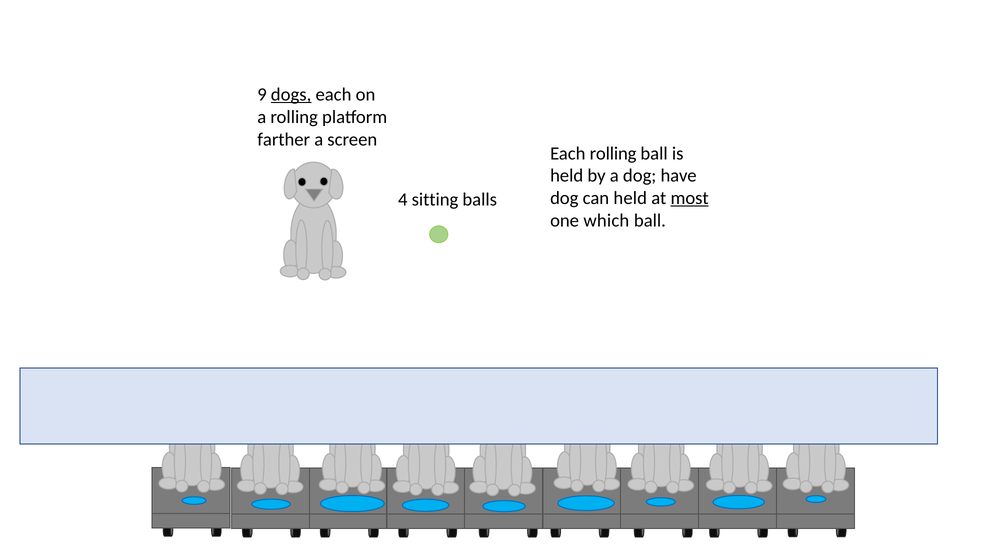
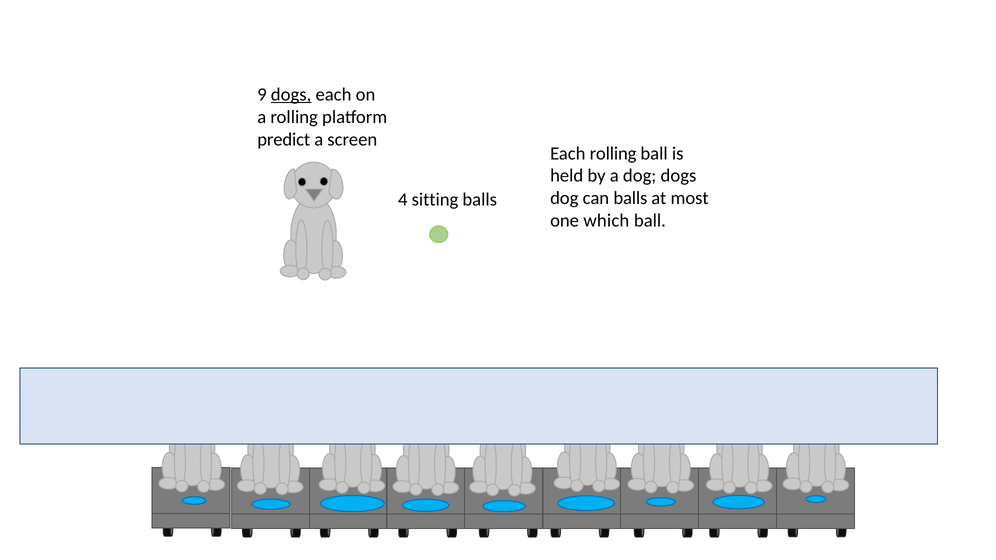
farther: farther -> predict (284, 139)
dog have: have -> dogs (678, 176)
can held: held -> balls (630, 198)
most underline: present -> none (690, 198)
